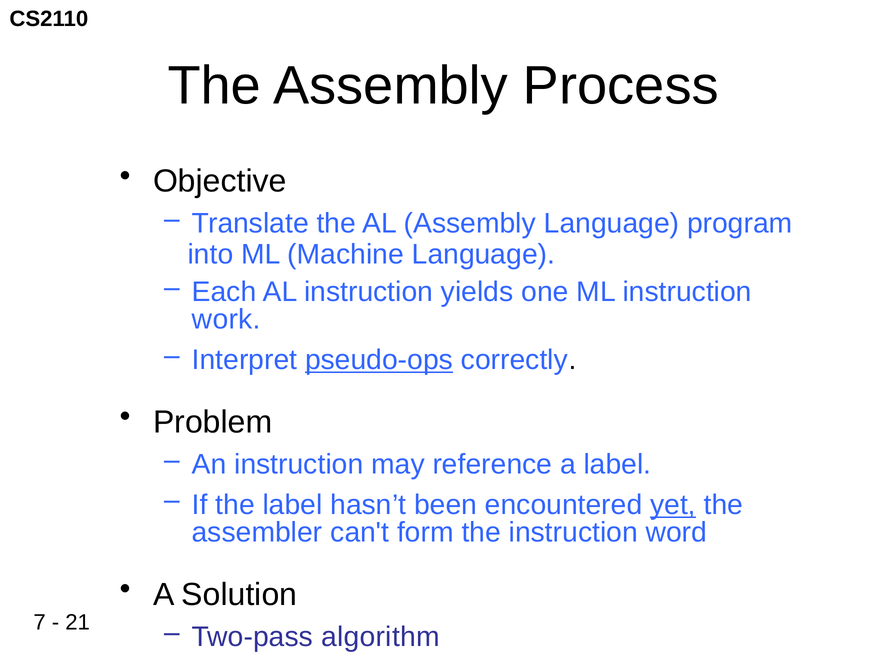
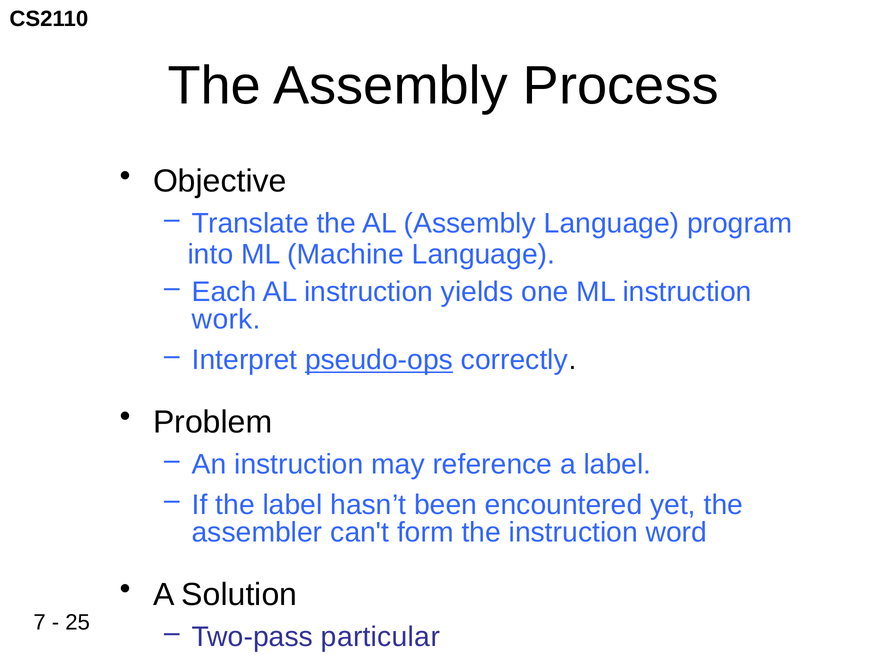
yet underline: present -> none (673, 505)
21: 21 -> 25 (78, 623)
algorithm: algorithm -> particular (380, 637)
